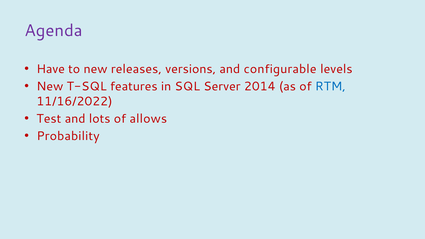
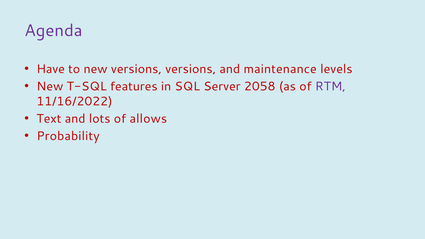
new releases: releases -> versions (136, 69)
configurable: configurable -> maintenance (280, 69)
2014: 2014 -> 2058 (260, 87)
RTM colour: blue -> purple (330, 87)
Test: Test -> Text (49, 119)
